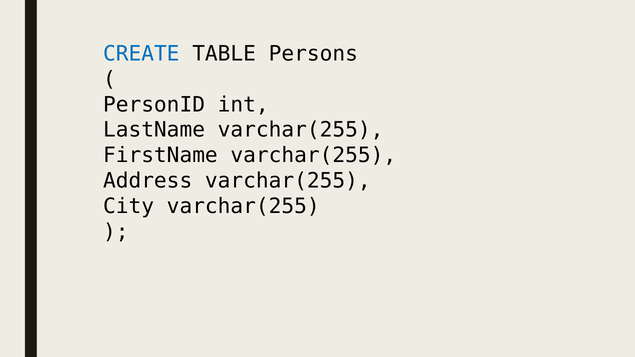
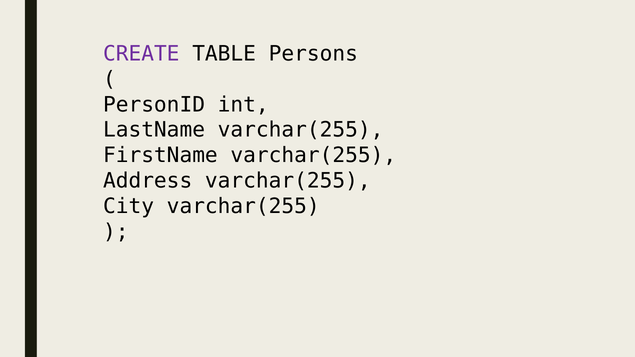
CREATE colour: blue -> purple (141, 54)
